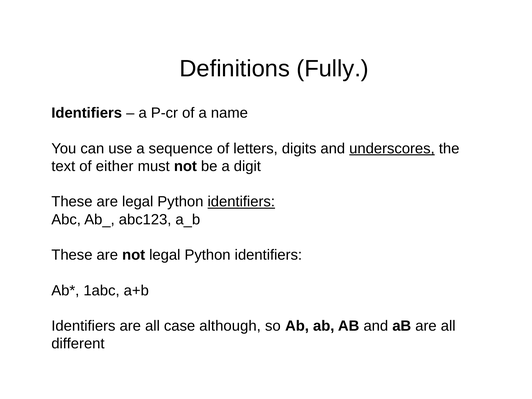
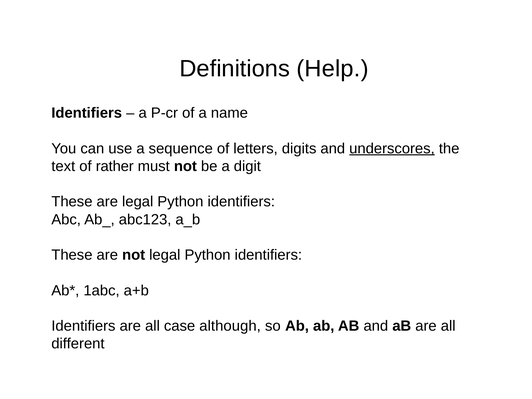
Fully: Fully -> Help (333, 69)
either: either -> rather (115, 166)
identifiers underline: present -> none (241, 202)
